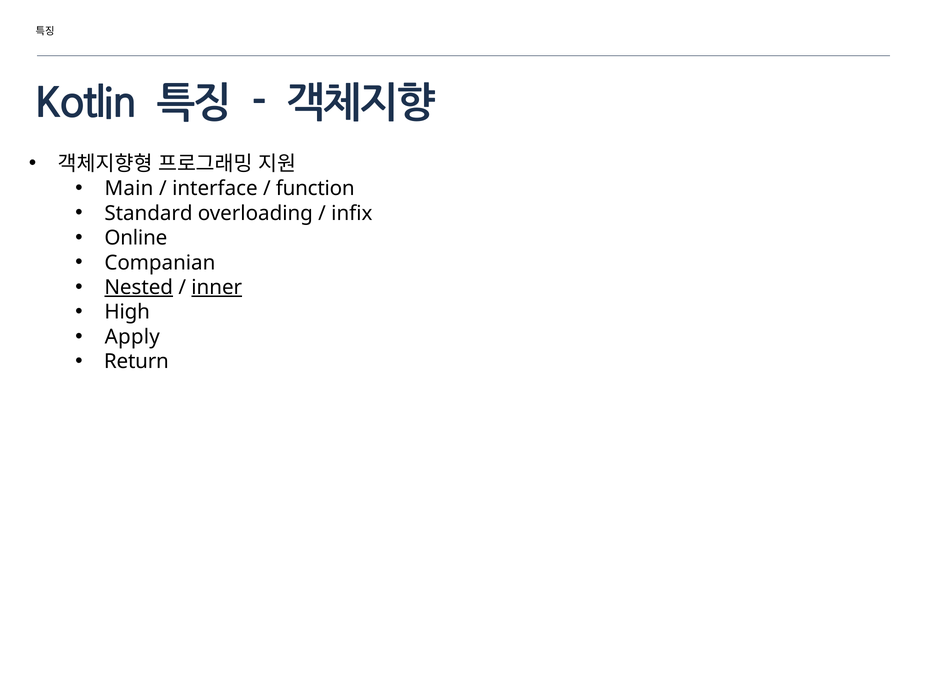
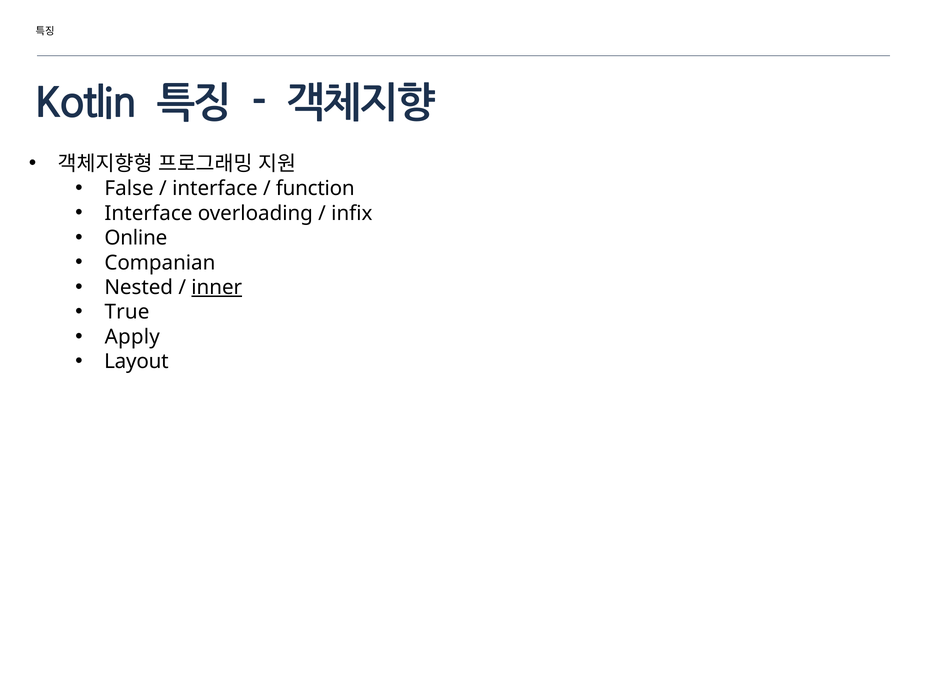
Main: Main -> False (129, 189)
Standard: Standard -> Interface (148, 213)
Nested underline: present -> none (139, 287)
High: High -> True (127, 312)
Return: Return -> Layout (136, 362)
